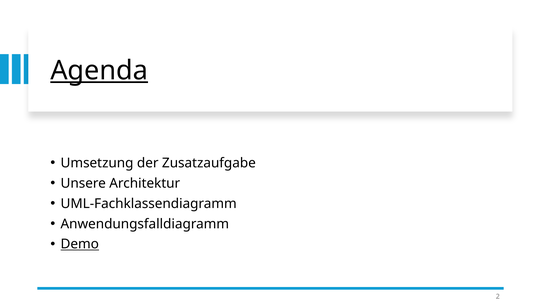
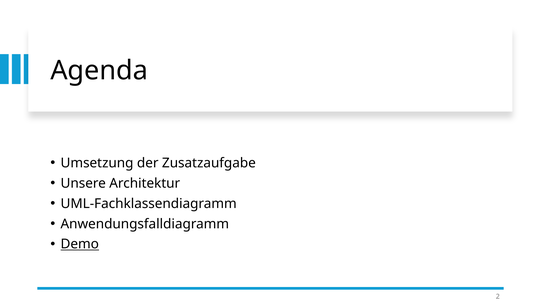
Agenda underline: present -> none (99, 70)
